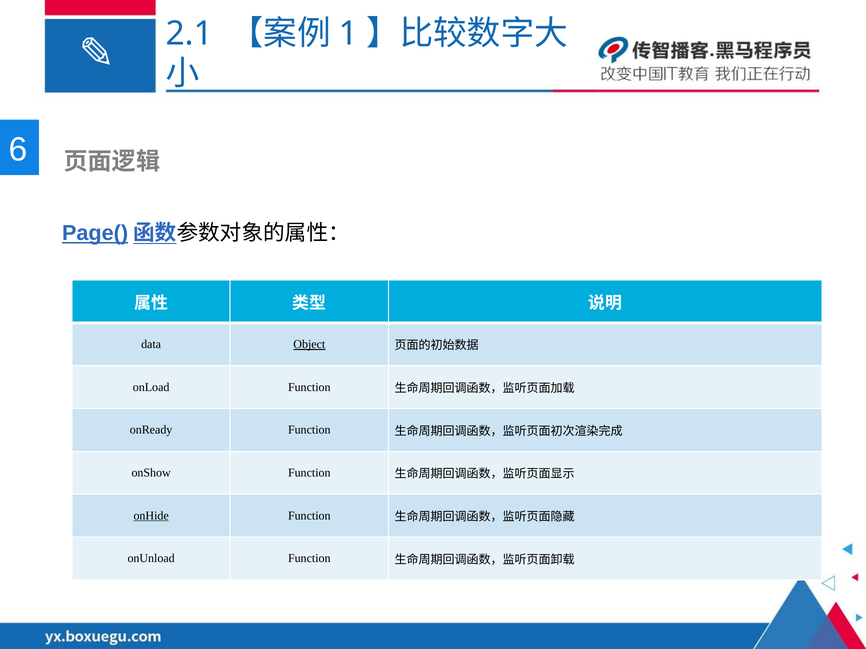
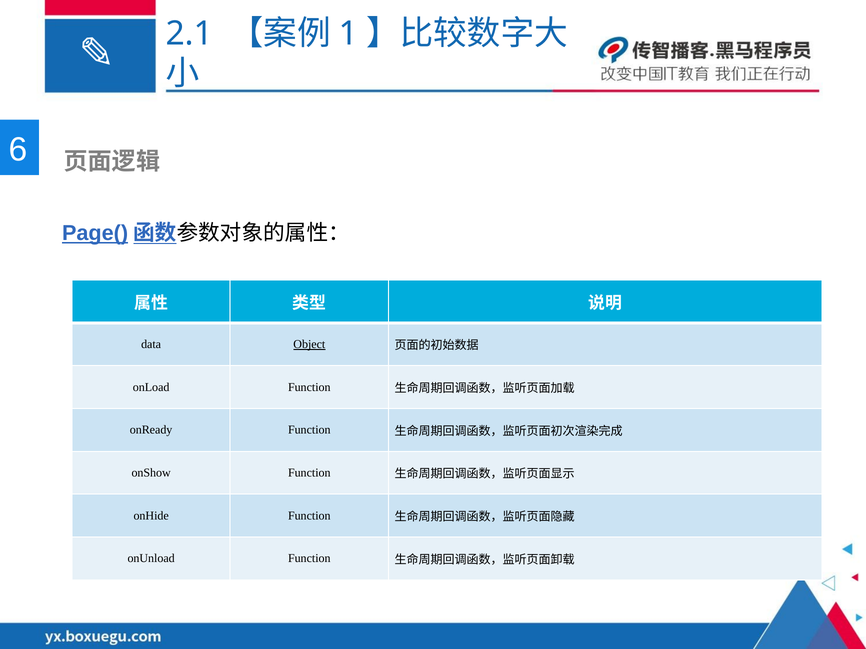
onHide underline: present -> none (151, 516)
